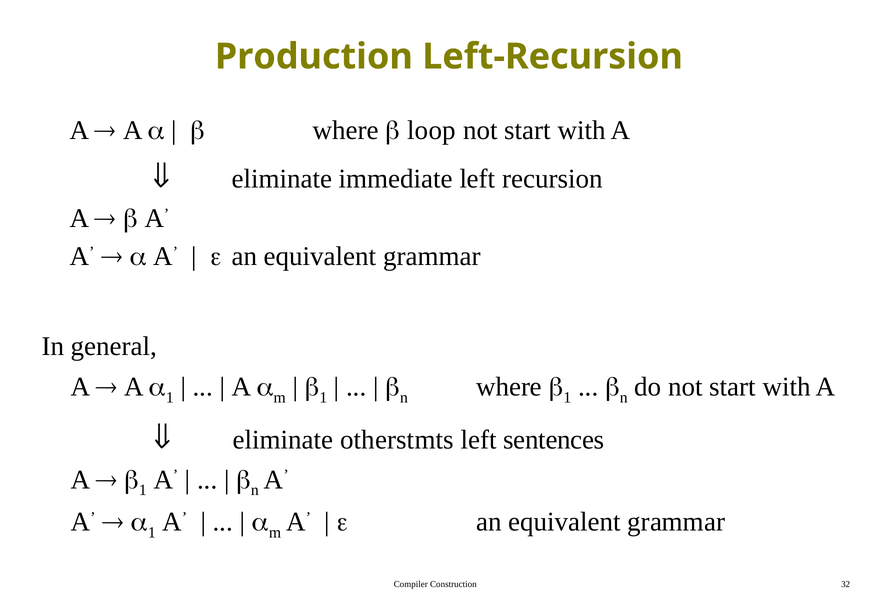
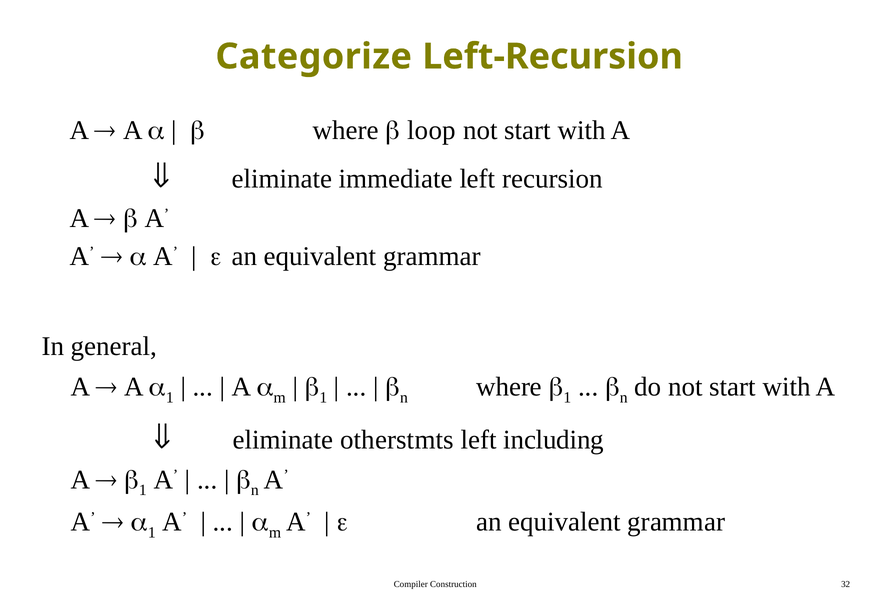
Production: Production -> Categorize (314, 57)
sentences: sentences -> including (554, 440)
